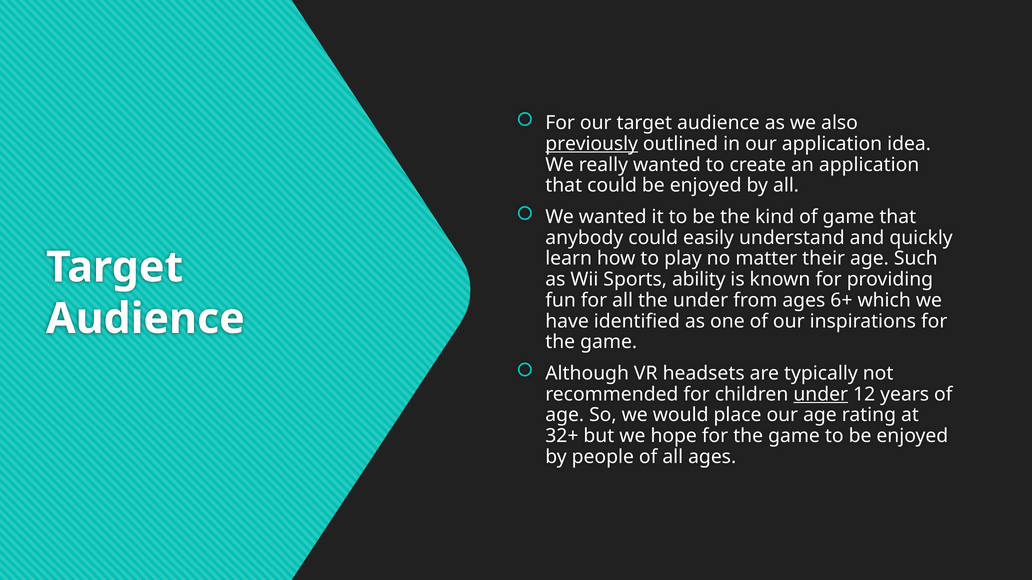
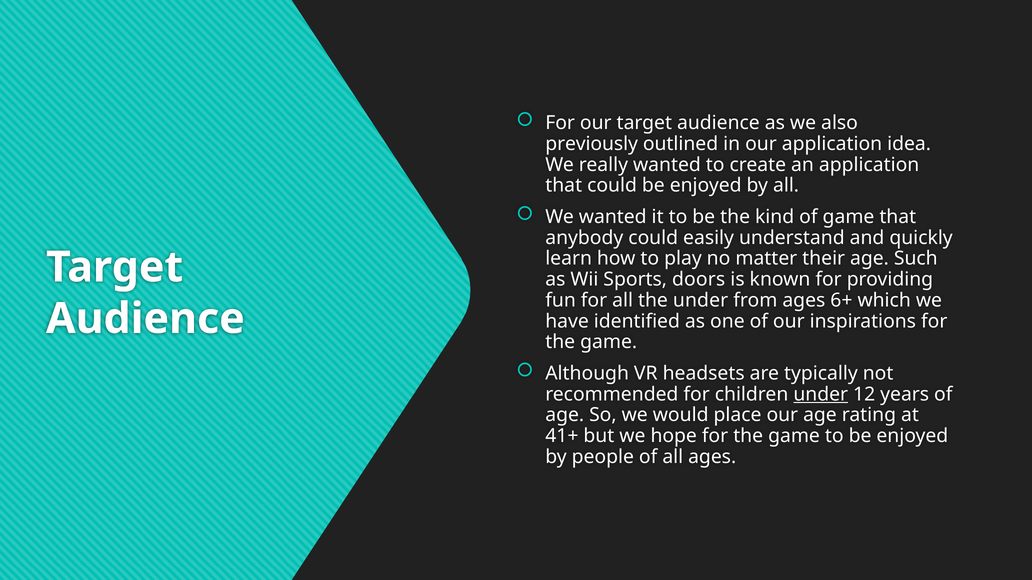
previously underline: present -> none (592, 144)
ability: ability -> doors (699, 280)
32+: 32+ -> 41+ (562, 436)
